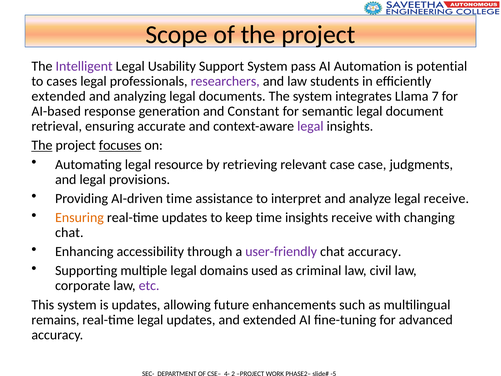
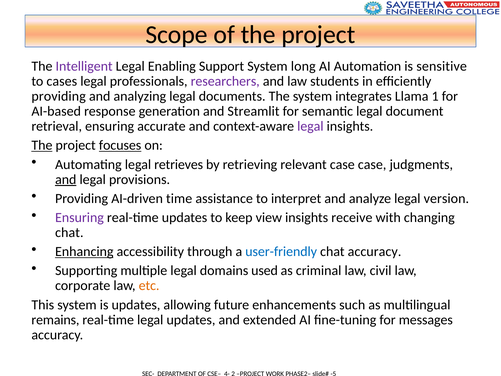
Usability: Usability -> Enabling (172, 66)
pass: pass -> long (303, 66)
potential: potential -> sensitive (442, 66)
extended: extended -> providing (59, 96)
7: 7 -> 1 (435, 96)
Constant: Constant -> Streamlit (254, 111)
resource: resource -> retrieves (179, 164)
and underline: none -> present (66, 179)
legal receive: receive -> version (446, 198)
Ensuring colour: orange -> purple (79, 217)
keep time: time -> view (269, 217)
Enhancing underline: none -> present (84, 251)
user-friendly colour: purple -> blue (281, 251)
etc colour: purple -> orange (149, 286)
advanced: advanced -> messages (426, 320)
